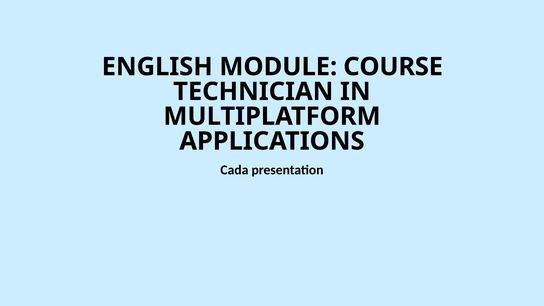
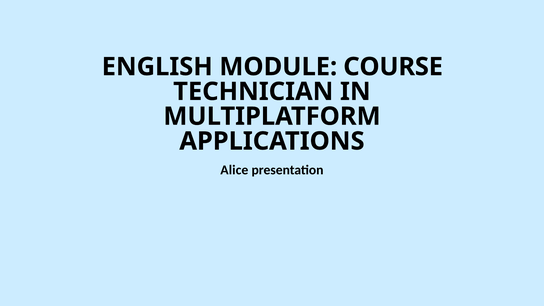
Cada: Cada -> Alice (234, 170)
